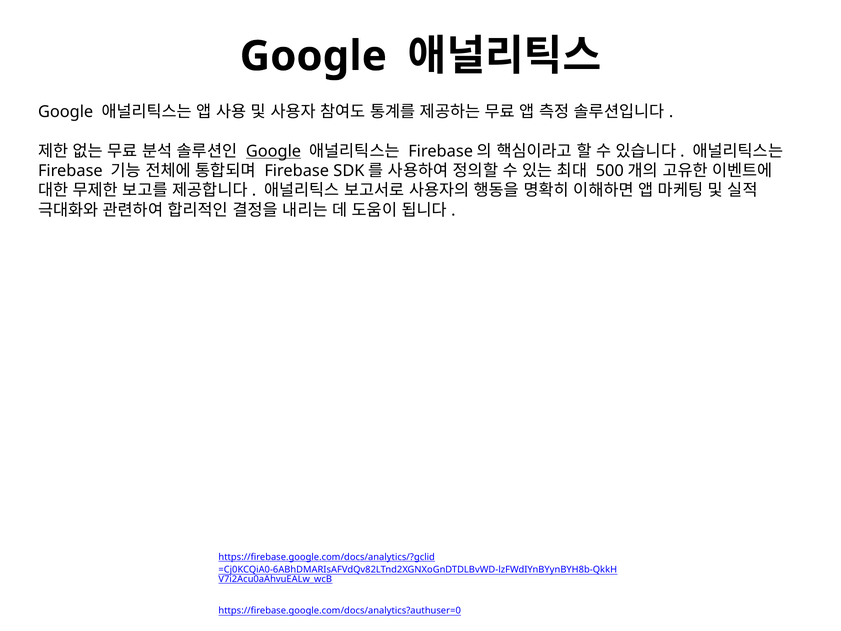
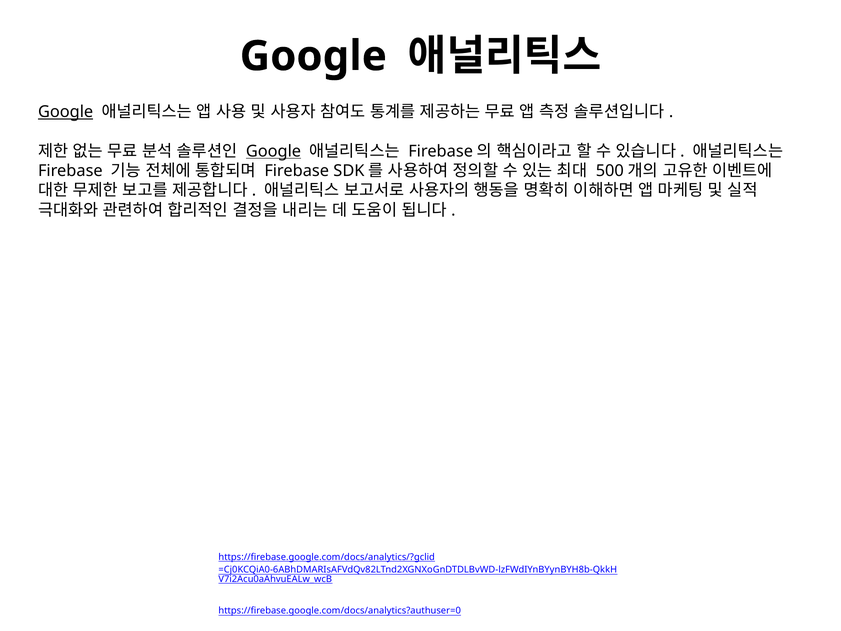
Google underline: none -> present (66, 112)
